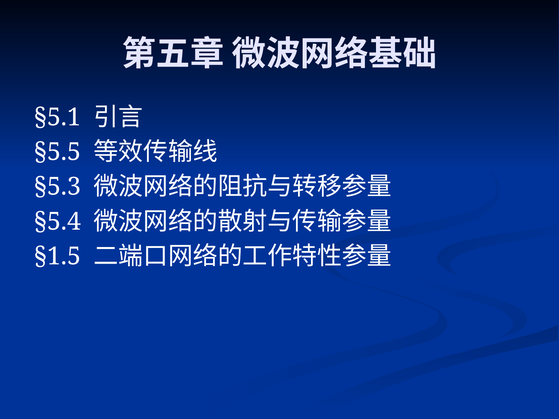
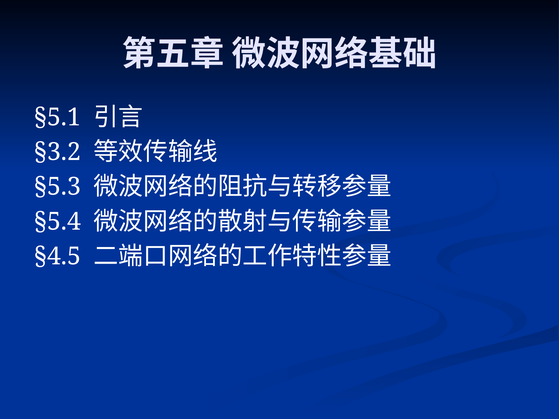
§5.5: §5.5 -> §3.2 (57, 152)
§1.5: §1.5 -> §4.5 (57, 256)
